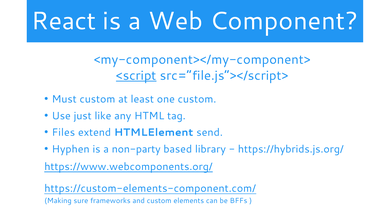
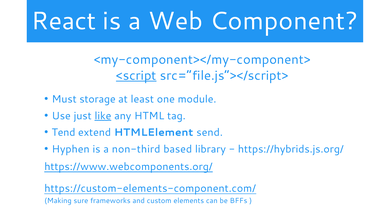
Must custom: custom -> storage (98, 99)
one custom: custom -> module (197, 99)
like underline: none -> present (103, 116)
Files: Files -> Tend (63, 133)
non-party: non-party -> non-third (136, 149)
